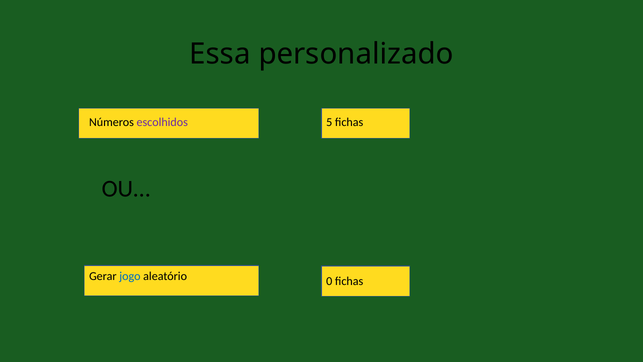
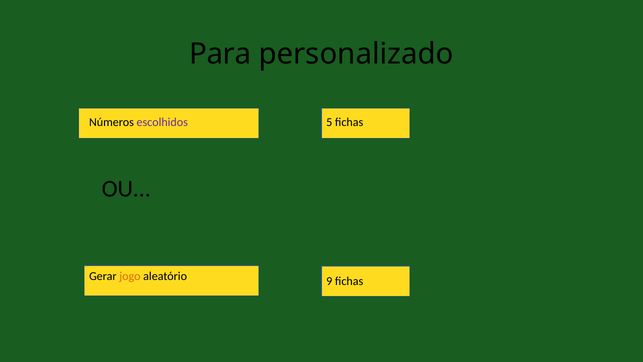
Essa: Essa -> Para (220, 54)
jogo colour: blue -> orange (130, 276)
0: 0 -> 9 (329, 281)
